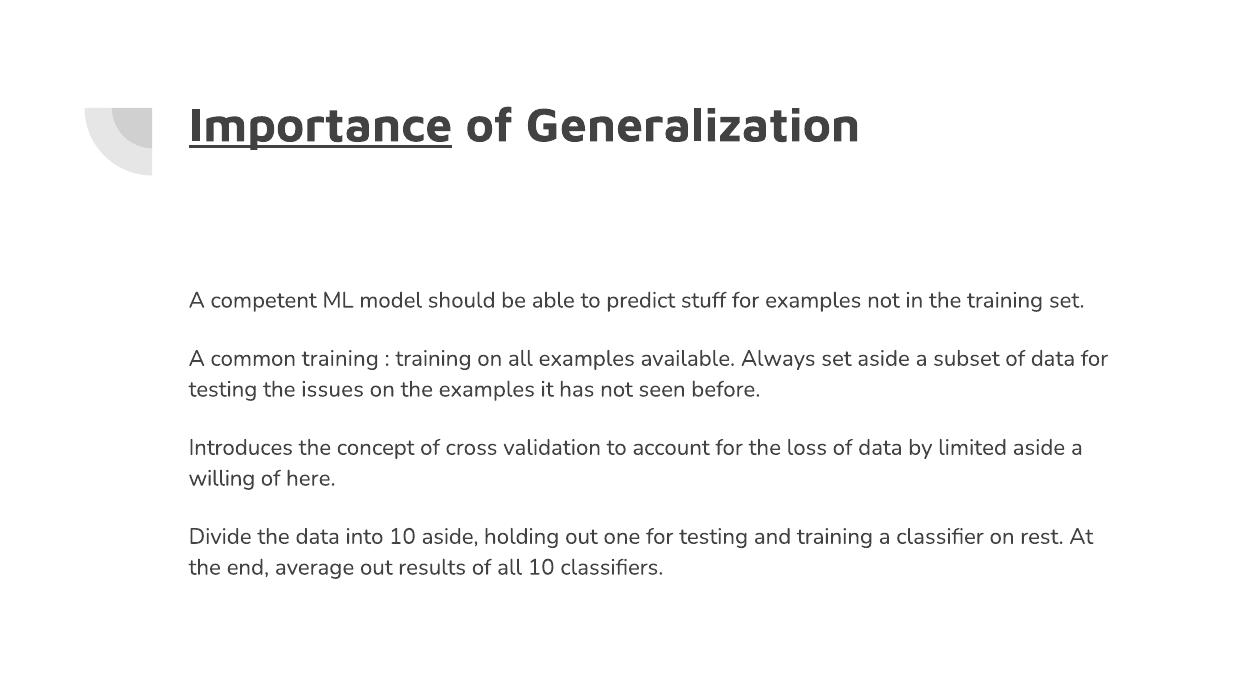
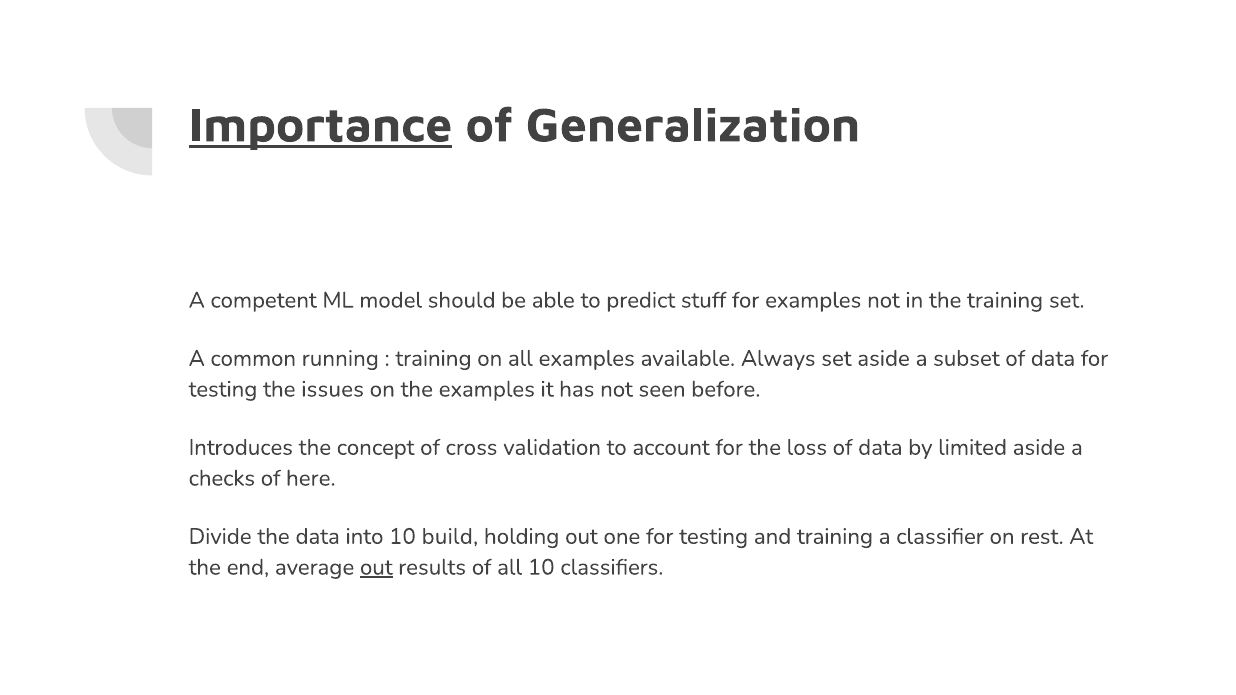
common training: training -> running (340, 359)
willing: willing -> checks (222, 478)
10 aside: aside -> build (450, 537)
out underline: none -> present (376, 567)
